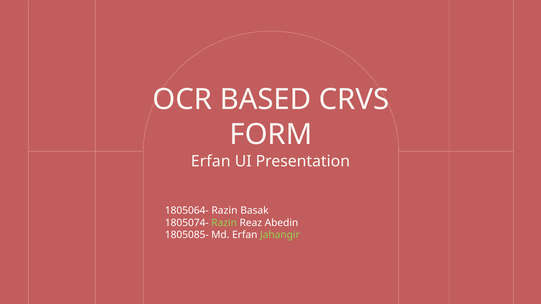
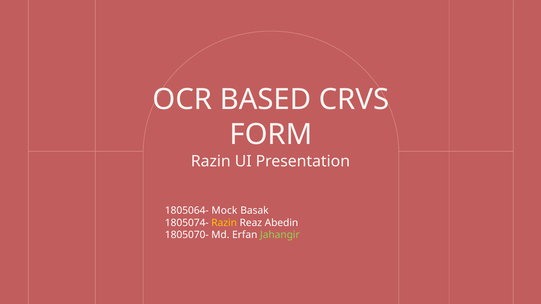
Erfan: Erfan -> Razin (211, 162)
1805064- Razin: Razin -> Mock (224, 211)
Razin colour: light green -> yellow (224, 223)
1805085-: 1805085- -> 1805070- (187, 235)
